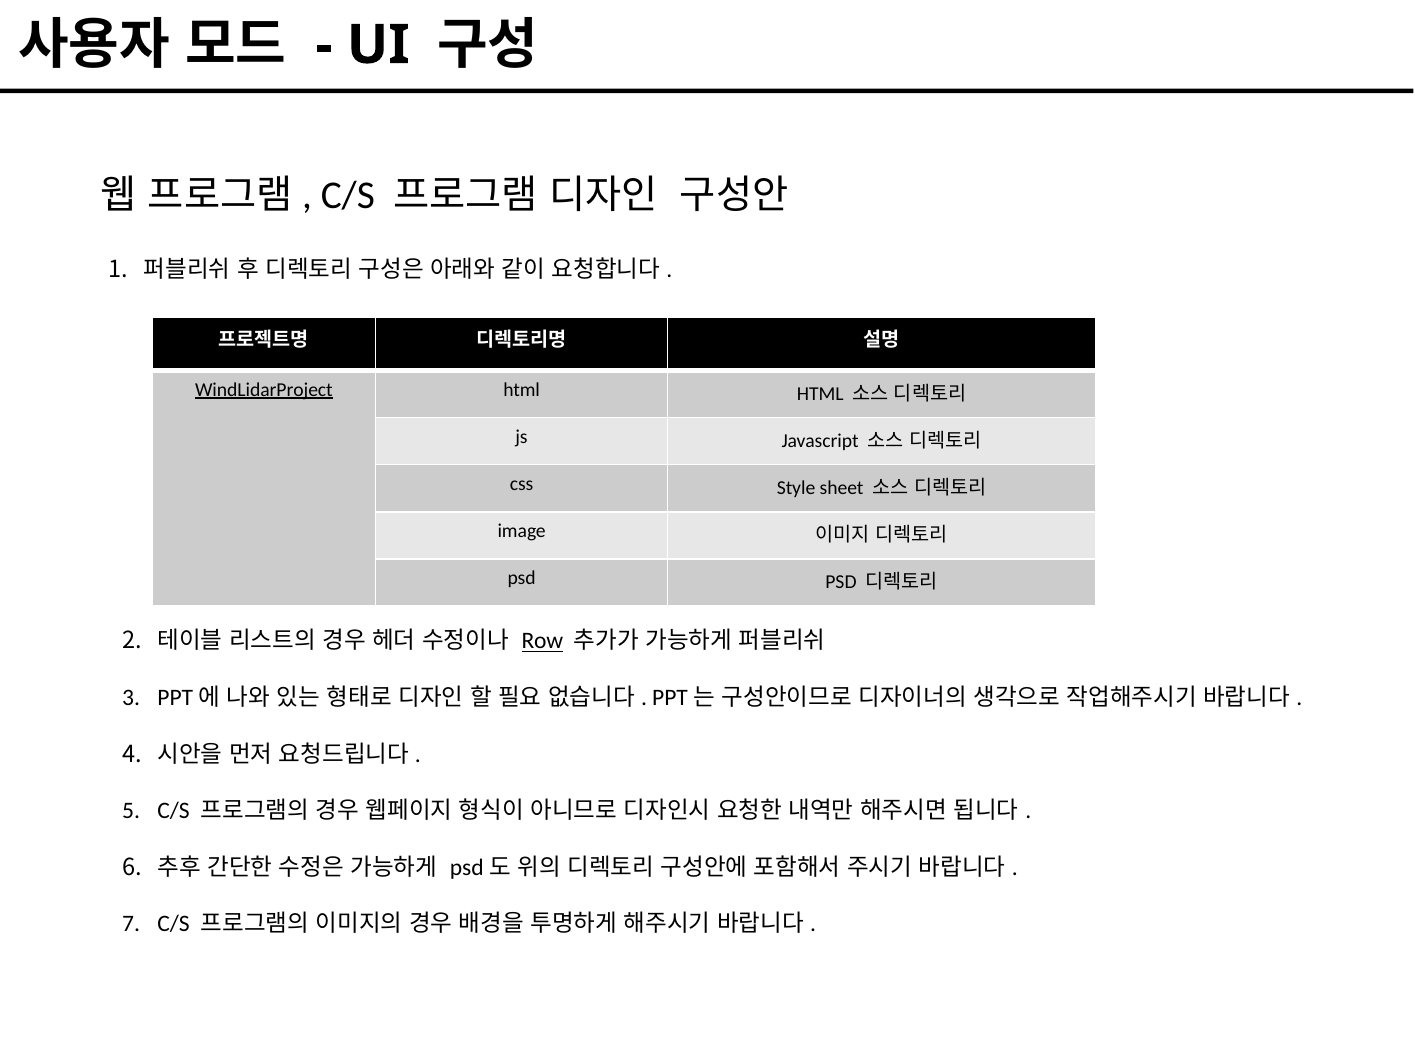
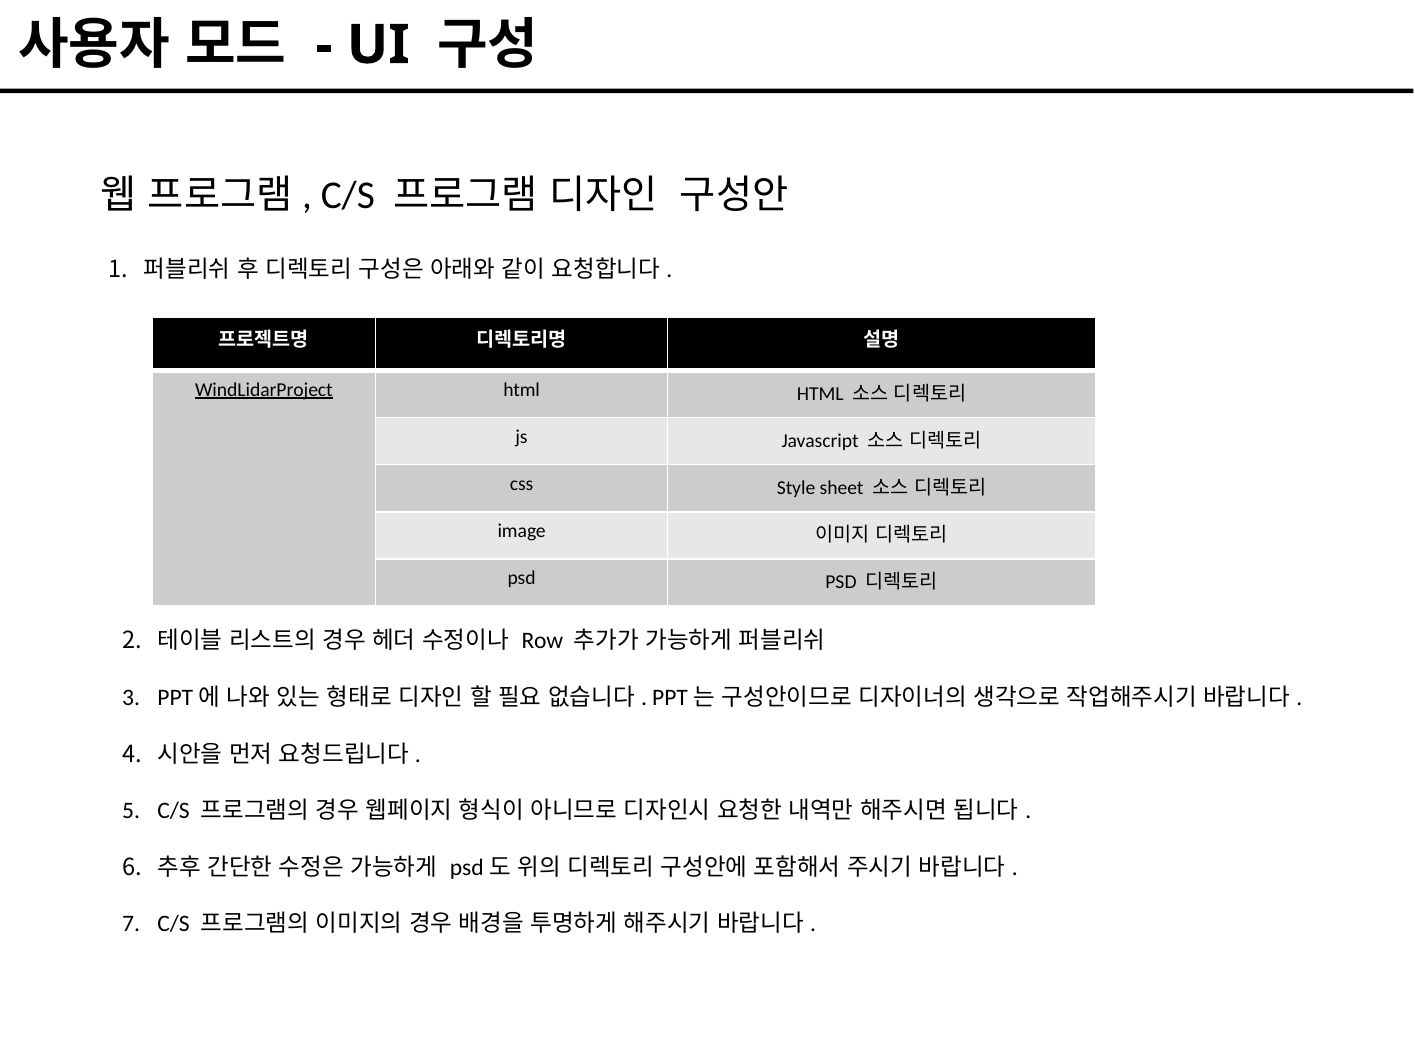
Row underline: present -> none (542, 641)
